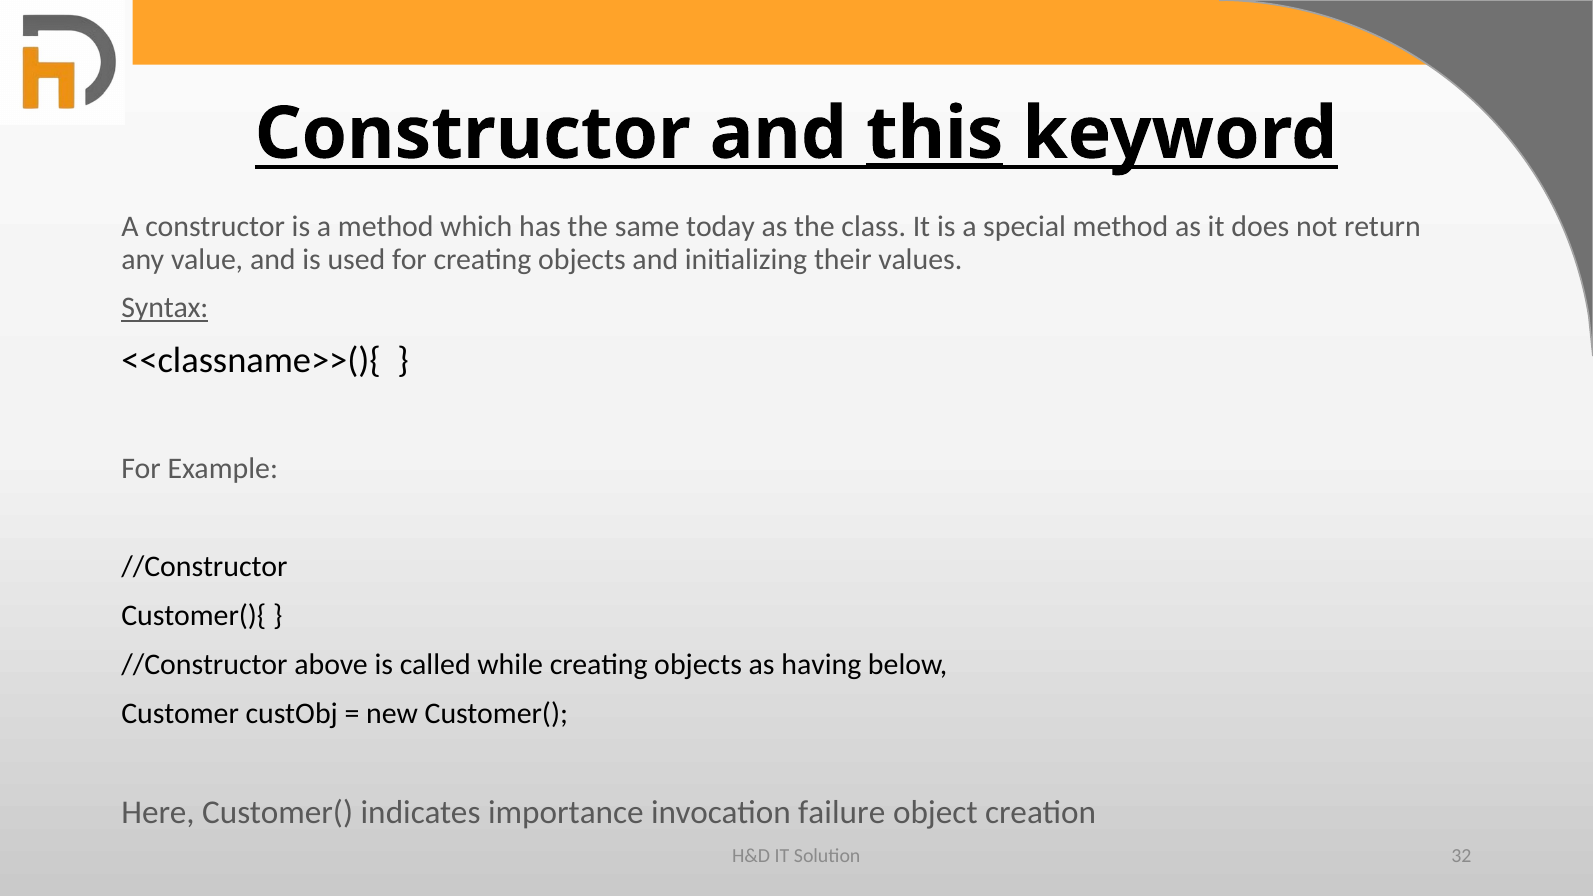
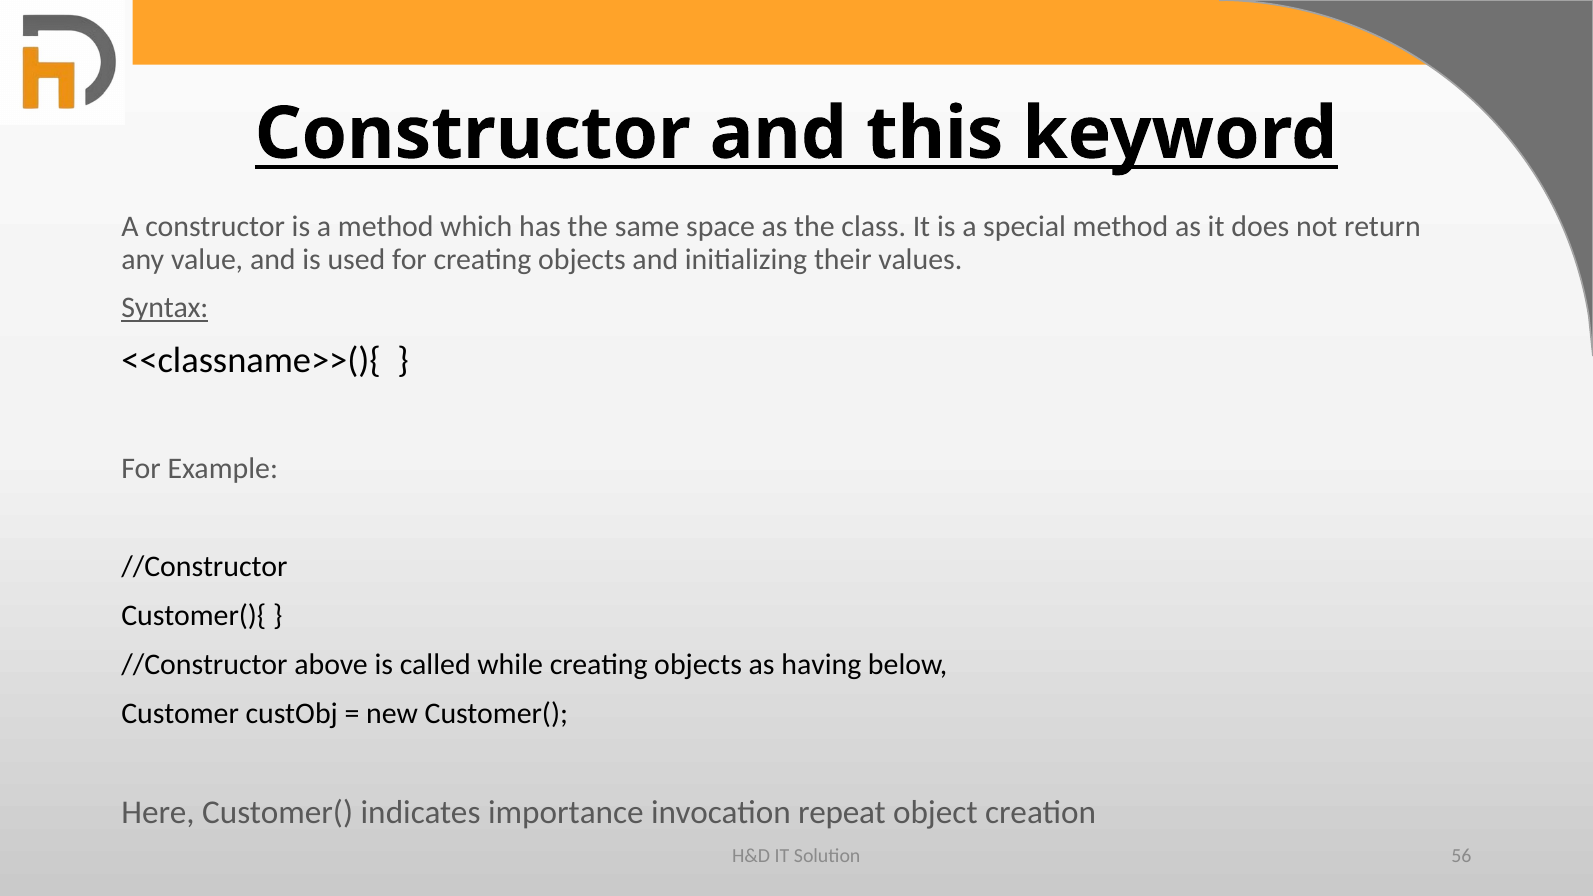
this underline: present -> none (935, 134)
today: today -> space (721, 227)
failure: failure -> repeat (842, 813)
32: 32 -> 56 (1461, 856)
